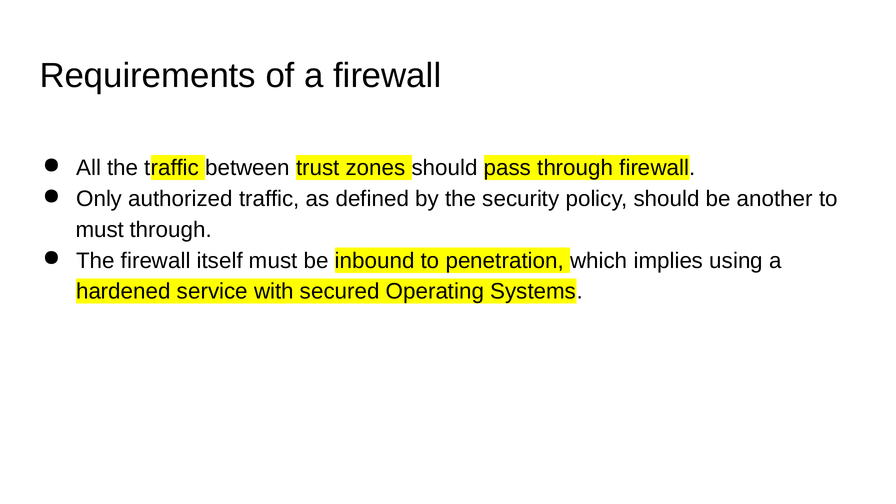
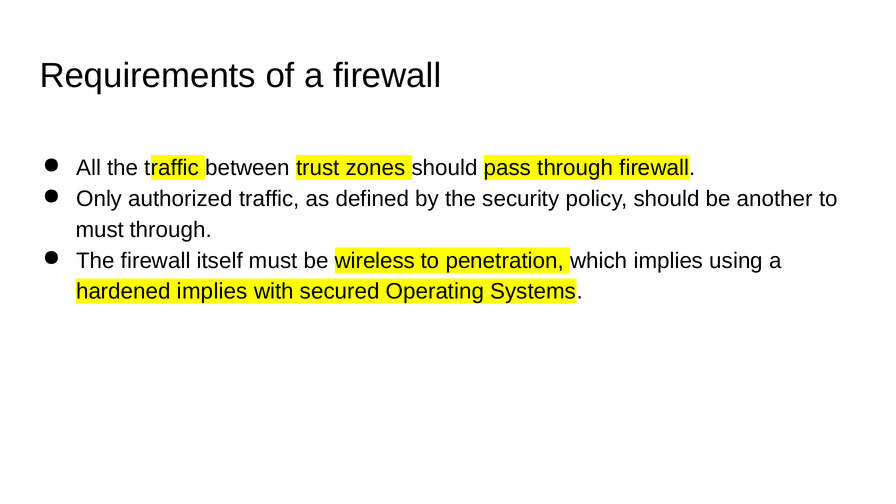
inbound: inbound -> wireless (375, 261)
hardened service: service -> implies (212, 292)
